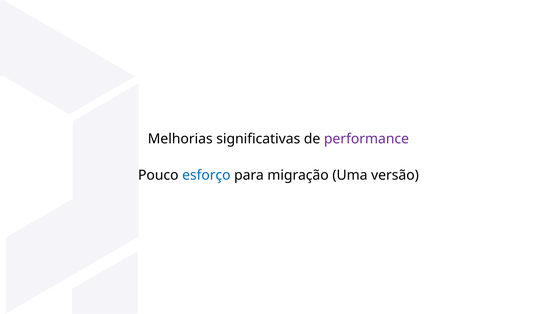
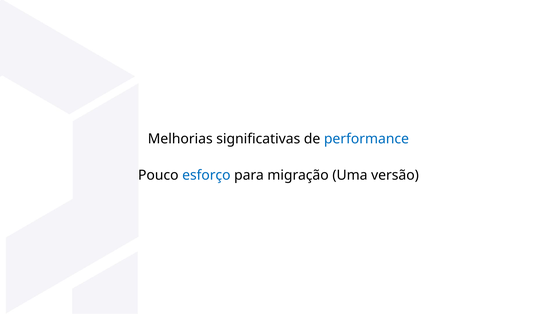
performance colour: purple -> blue (366, 139)
